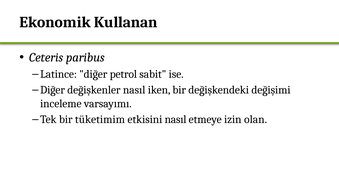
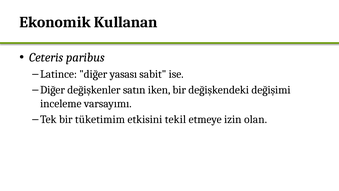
petrol: petrol -> yasası (123, 74)
değişkenler nasıl: nasıl -> satın (134, 90)
etkisini nasıl: nasıl -> tekil (175, 119)
